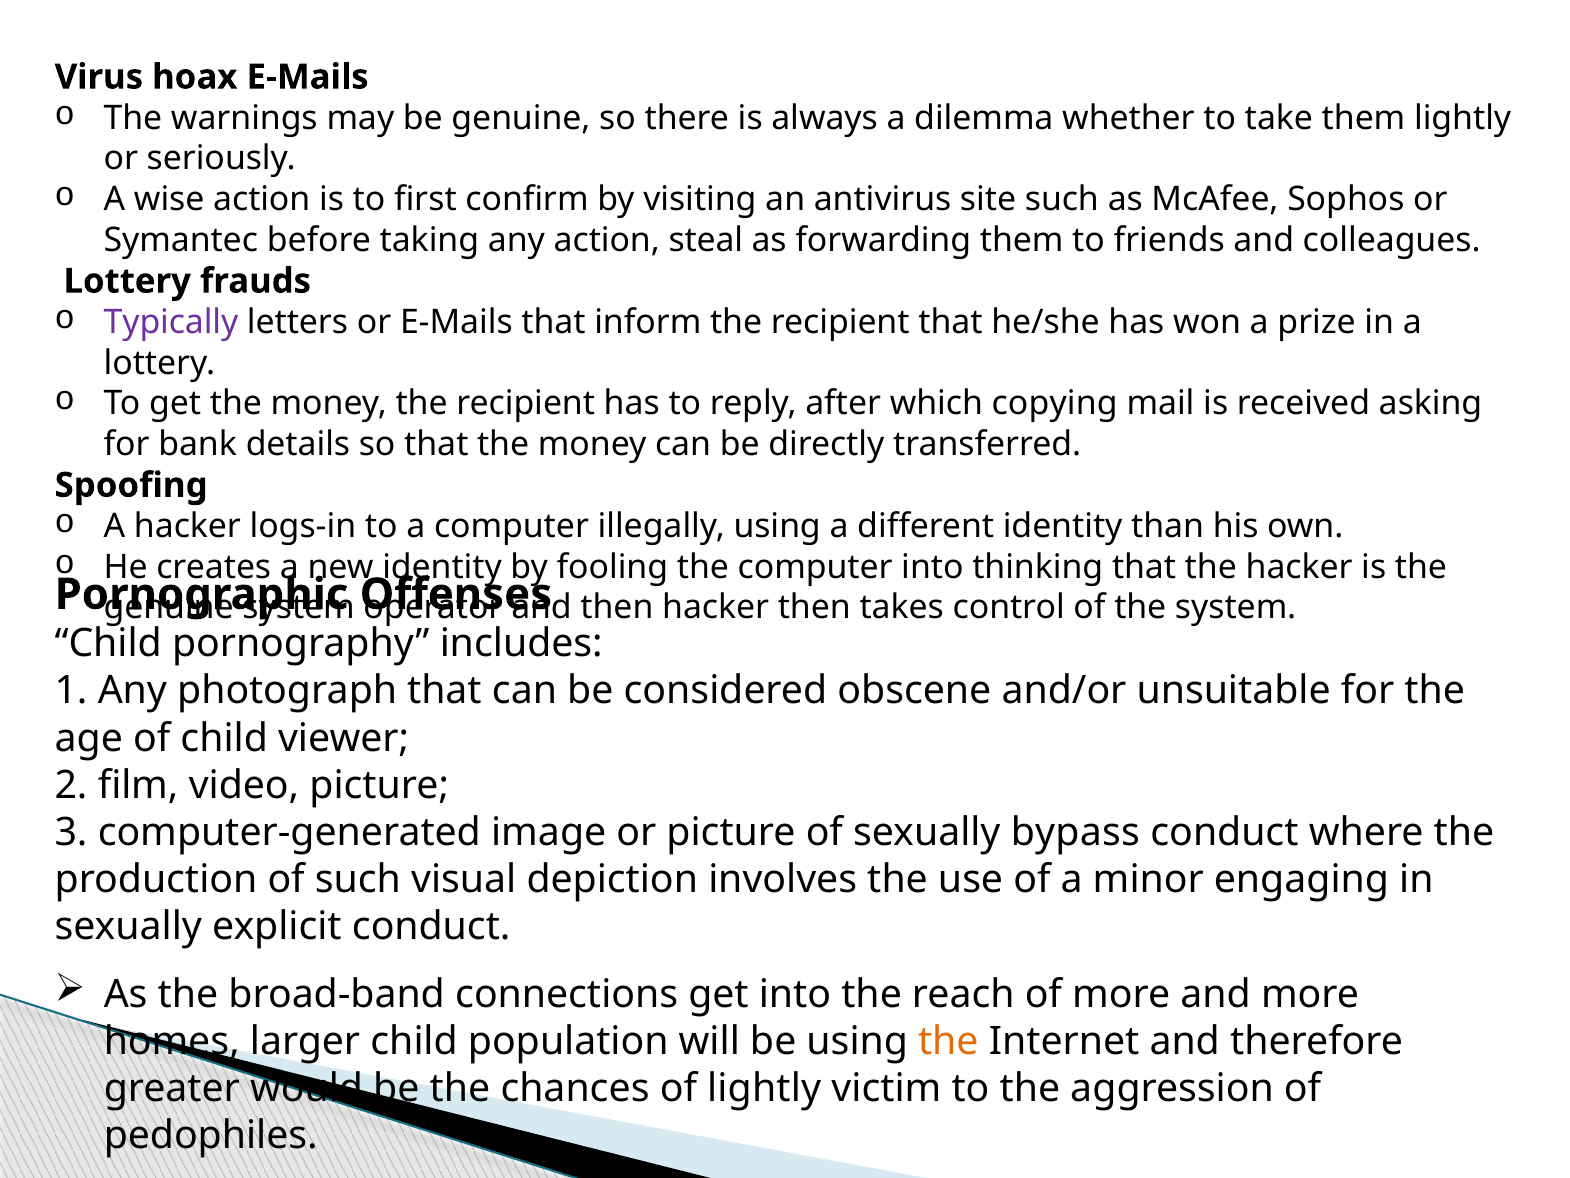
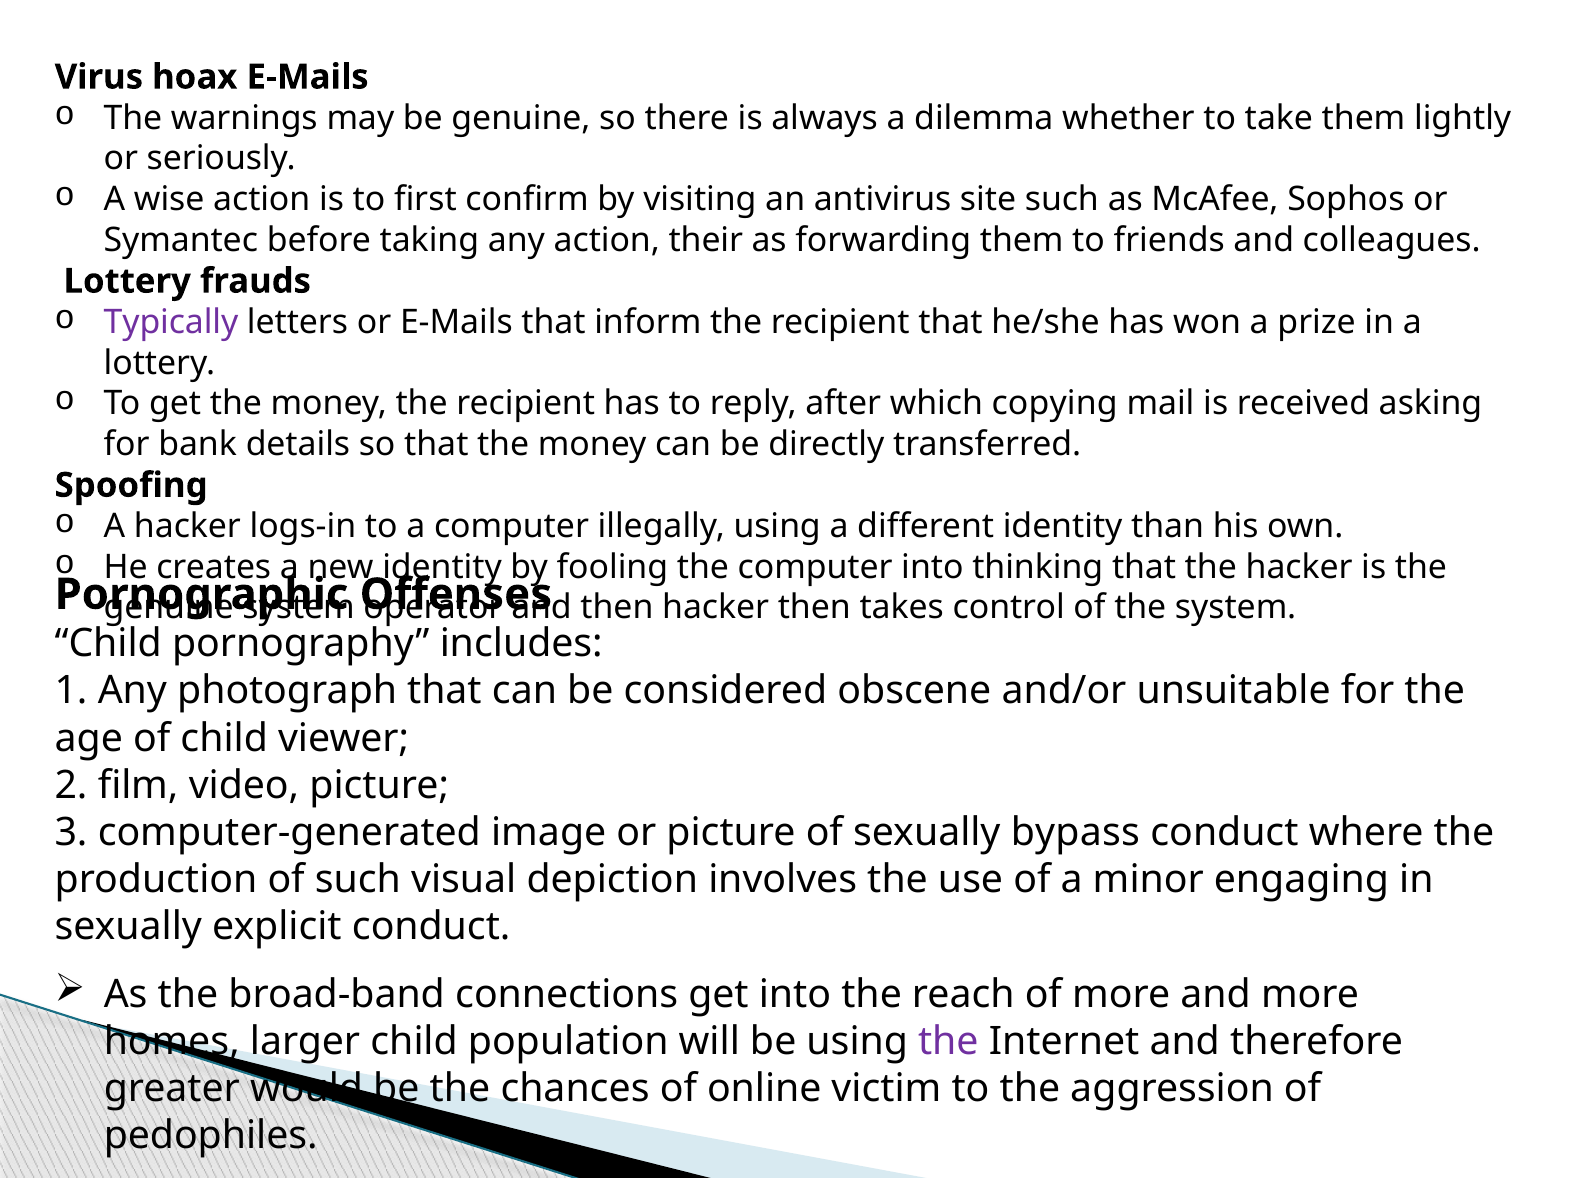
steal: steal -> their (706, 240)
the colour: orange -> purple (948, 1041)
of lightly: lightly -> online (764, 1088)
